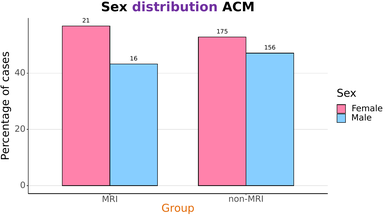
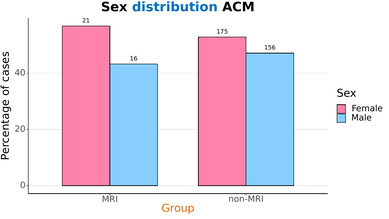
distribution colour: purple -> blue (175, 7)
